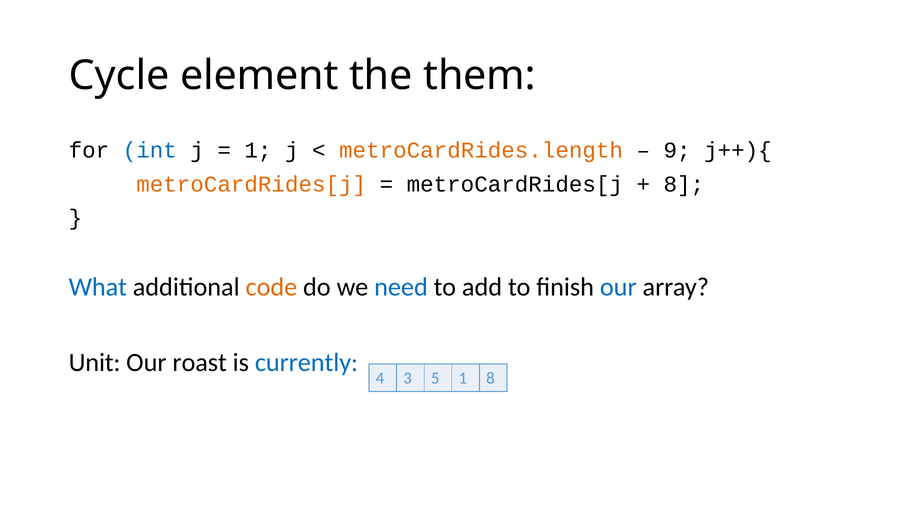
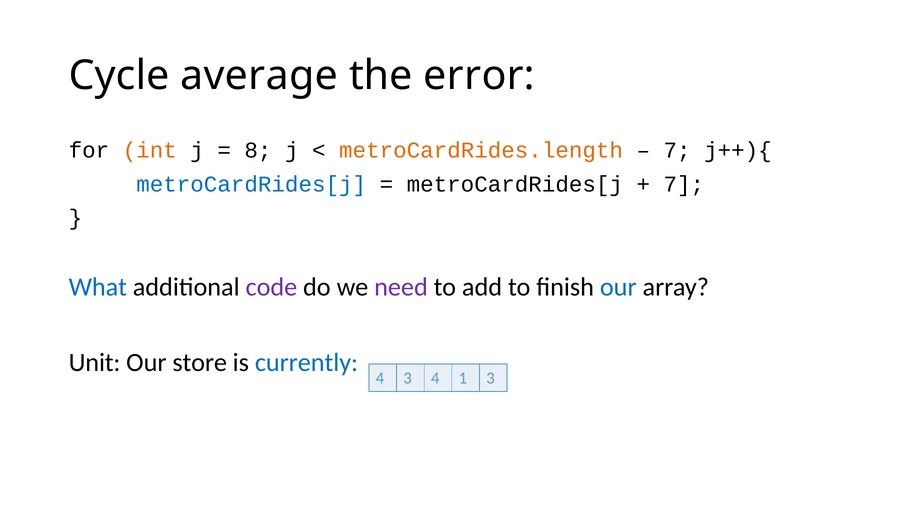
element: element -> average (259, 76)
them: them -> error (479, 76)
int colour: blue -> orange (150, 150)
1: 1 -> 8 (258, 150)
9: 9 -> 7 (677, 150)
metroCardRides[j colour: orange -> blue (251, 184)
8: 8 -> 7 (684, 184)
code colour: orange -> purple (271, 287)
need colour: blue -> purple (401, 287)
roast: roast -> store (200, 363)
3 5: 5 -> 4 (435, 378)
1 8: 8 -> 3 (490, 378)
